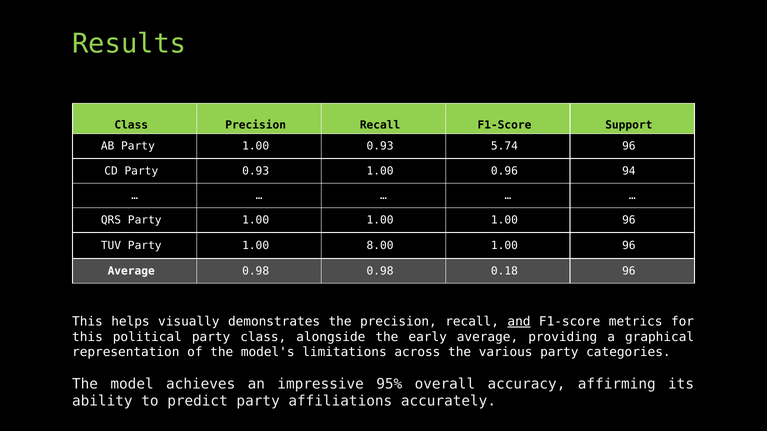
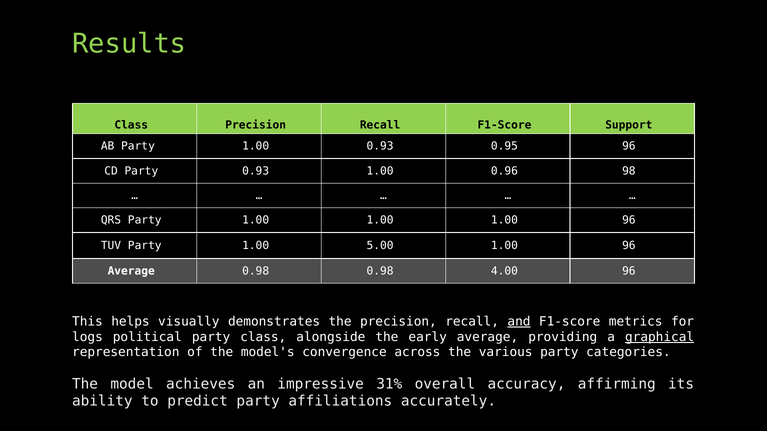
5.74: 5.74 -> 0.95 (504, 146)
94: 94 -> 98 (629, 171)
8.00: 8.00 -> 5.00 (380, 246)
0.18: 0.18 -> 4.00 (504, 271)
this: this -> logs (87, 337)
graphical underline: none -> present (660, 337)
limitations: limitations -> convergence (344, 353)
95%: 95% -> 31% (389, 384)
